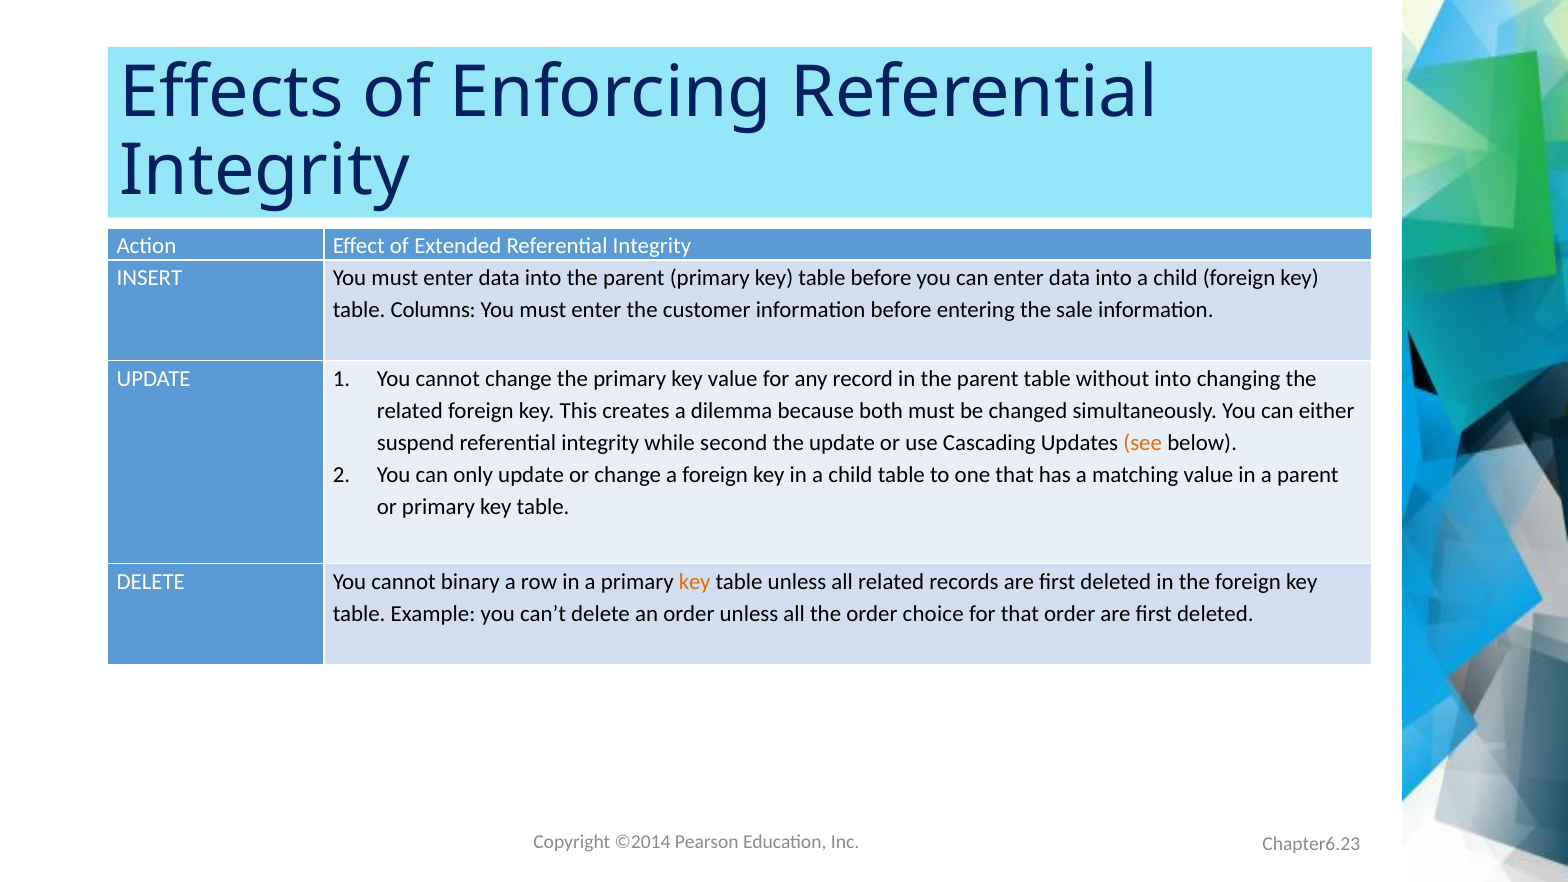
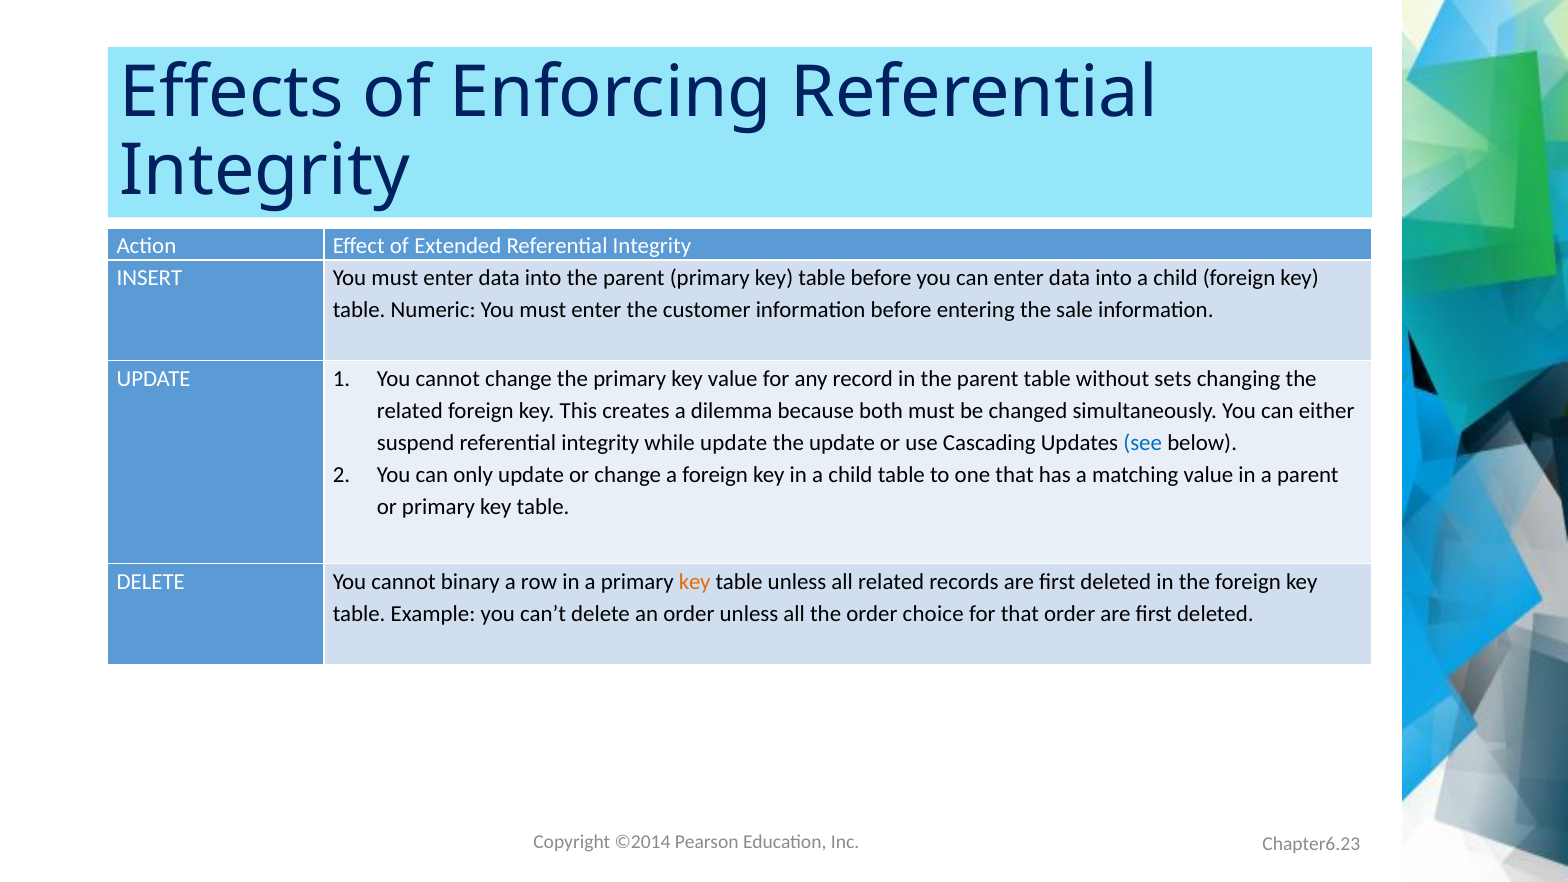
Columns: Columns -> Numeric (433, 310)
without into: into -> sets (1173, 379)
while second: second -> update (734, 443)
see colour: orange -> blue (1143, 443)
